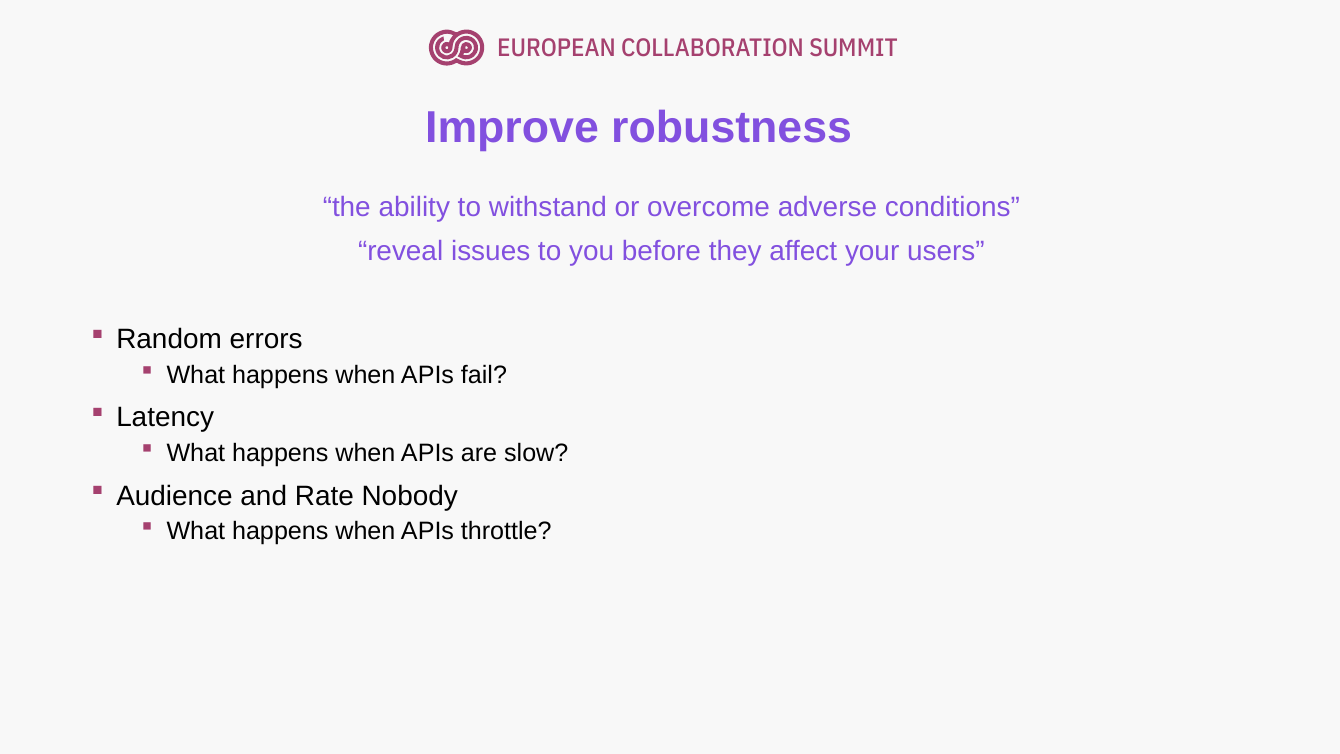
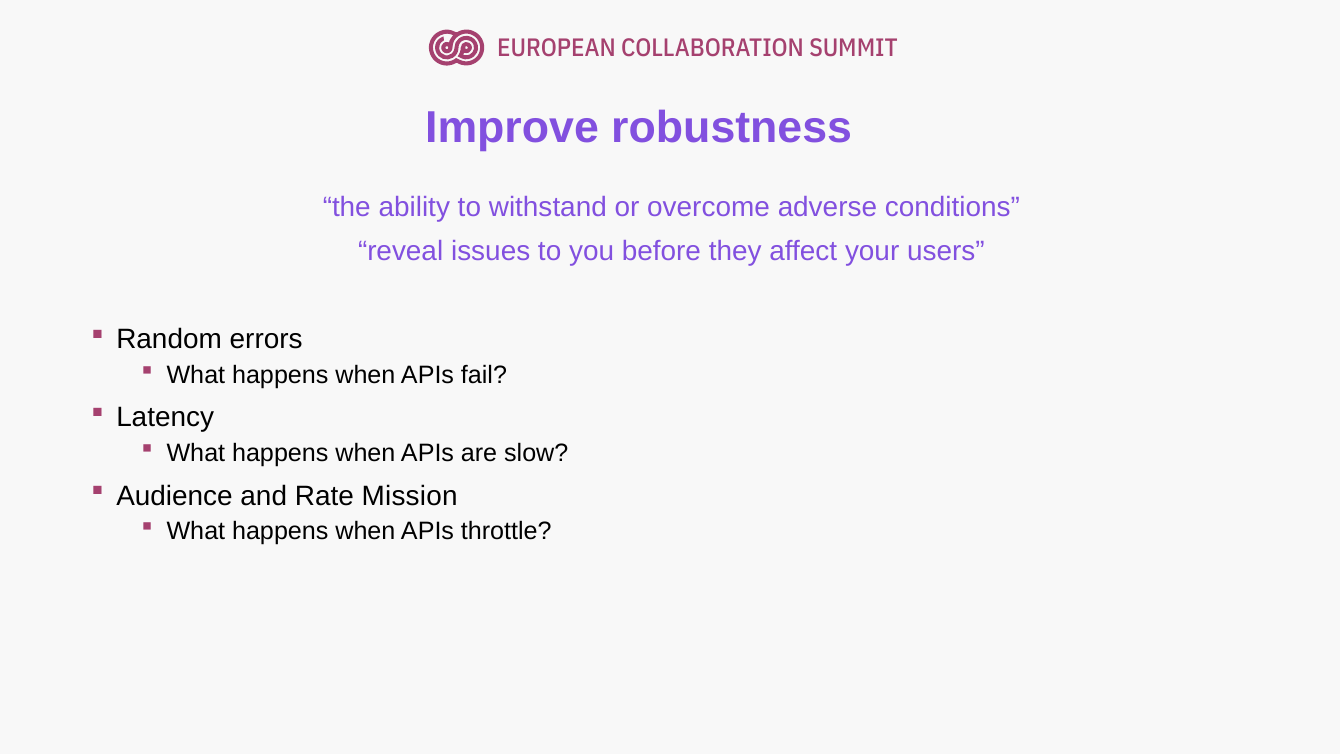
Nobody: Nobody -> Mission (410, 496)
